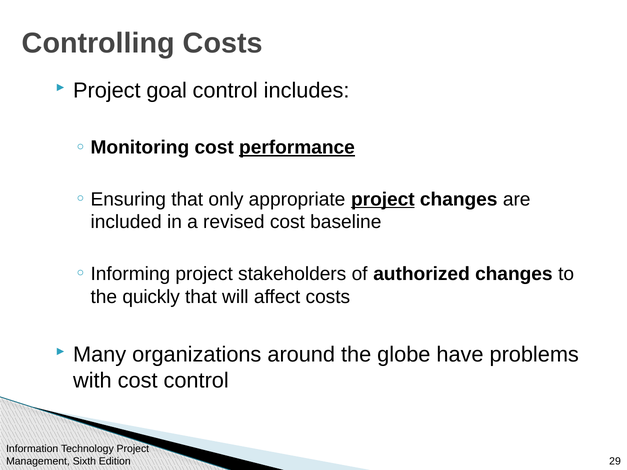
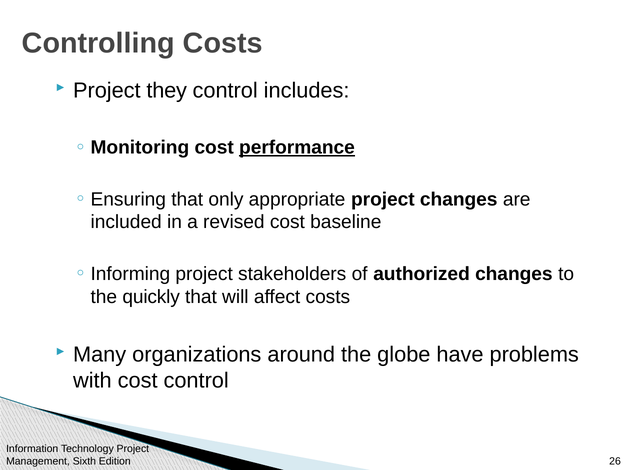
goal: goal -> they (167, 91)
project underline: present -> none (383, 199)
29: 29 -> 26 (615, 462)
